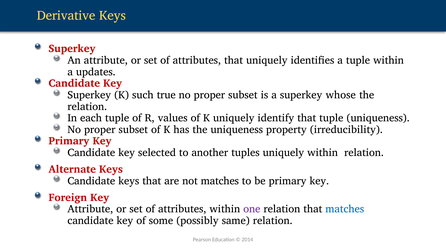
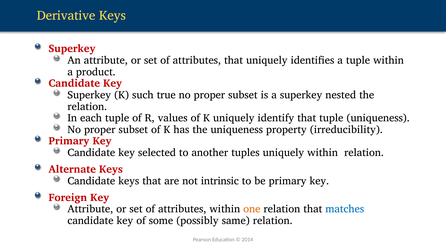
updates: updates -> product (96, 72)
whose: whose -> nested (341, 95)
not matches: matches -> intrinsic (220, 181)
one colour: purple -> orange (252, 209)
